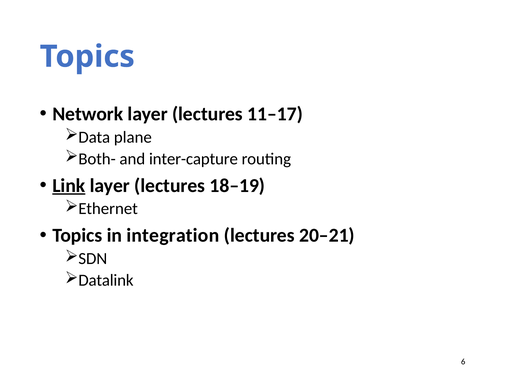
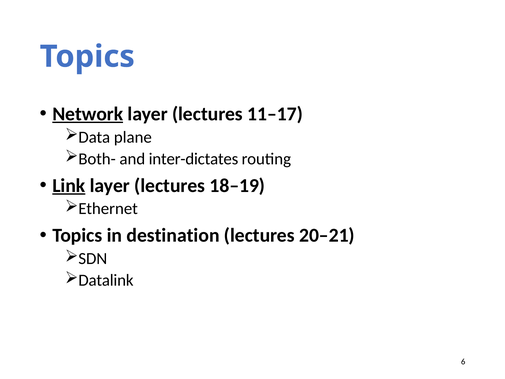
Network underline: none -> present (88, 114)
inter-capture: inter-capture -> inter-dictates (193, 159)
integration: integration -> destination (173, 235)
